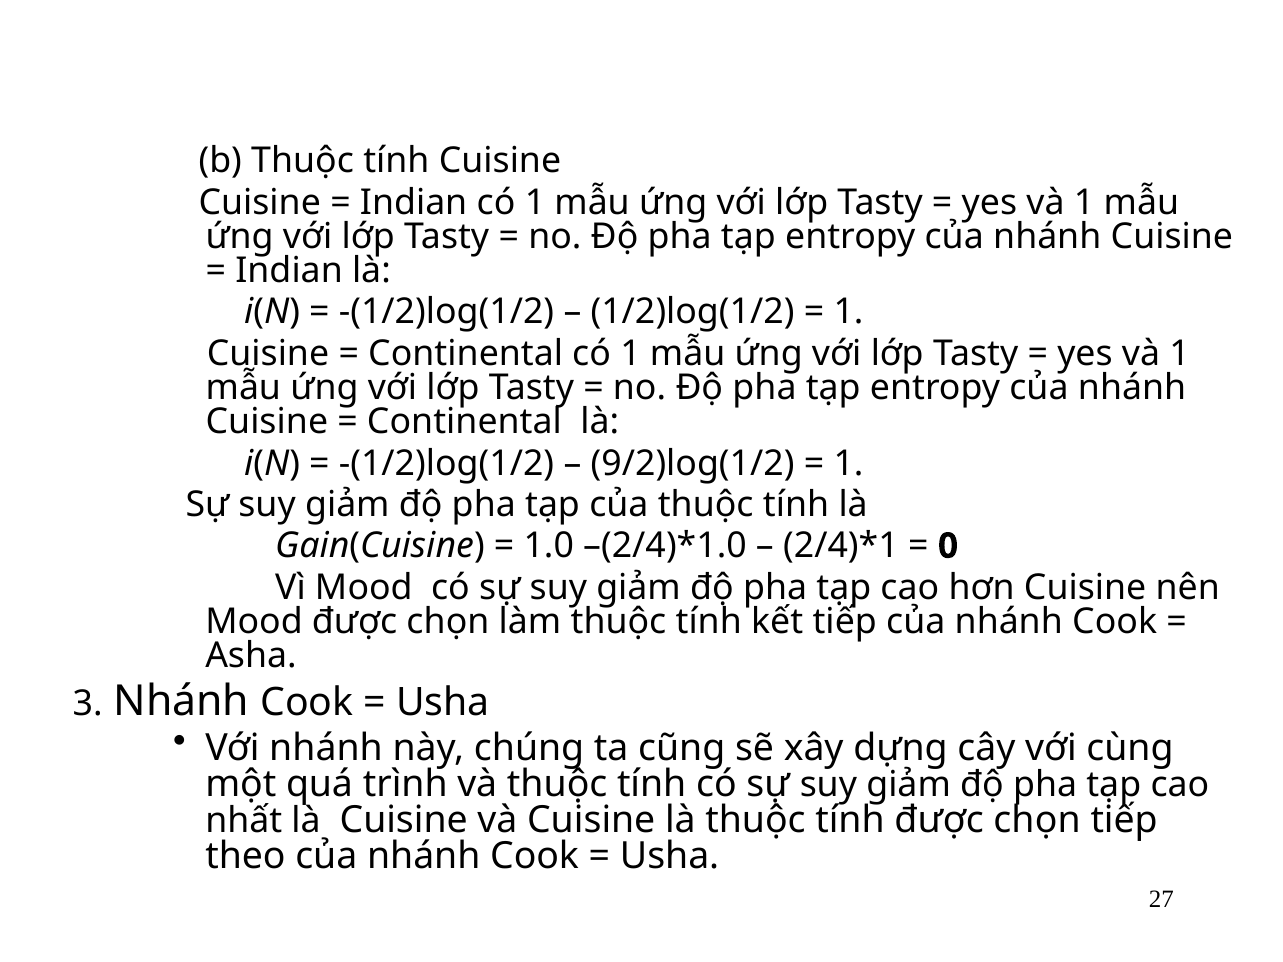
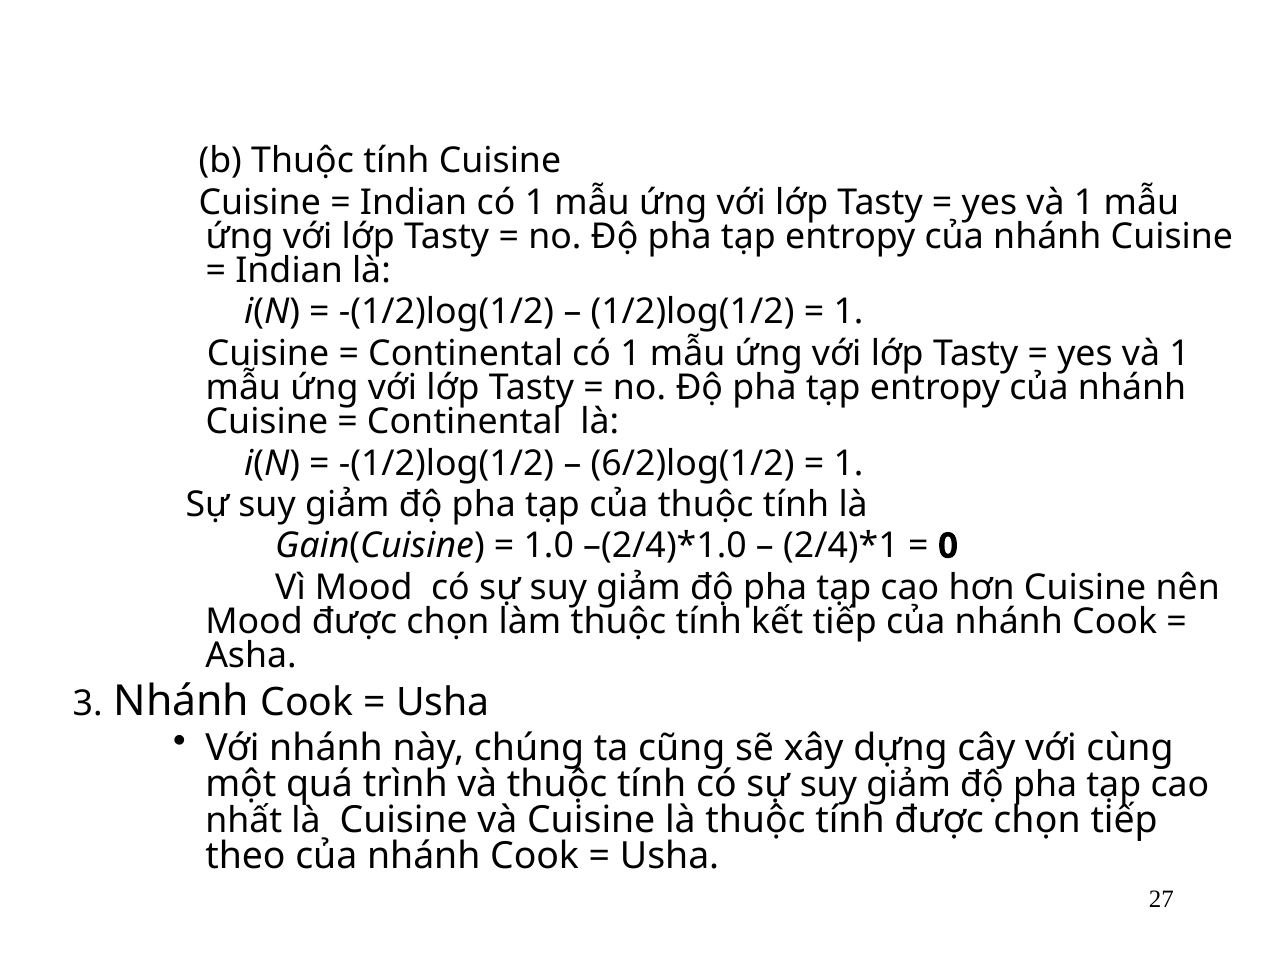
9/2)log(1/2: 9/2)log(1/2 -> 6/2)log(1/2 (693, 463)
